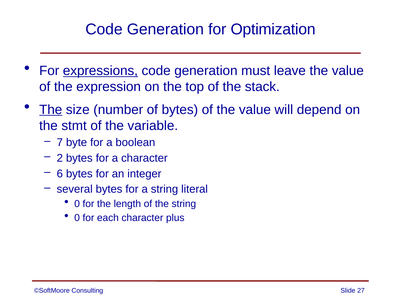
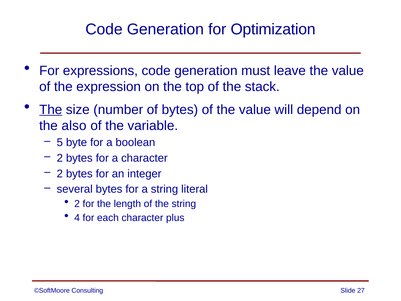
expressions underline: present -> none (100, 71)
stmt: stmt -> also (74, 126)
7: 7 -> 5 (60, 142)
6: 6 -> 2 (60, 174)
0: 0 -> 2 (77, 204)
0: 0 -> 4 (77, 218)
